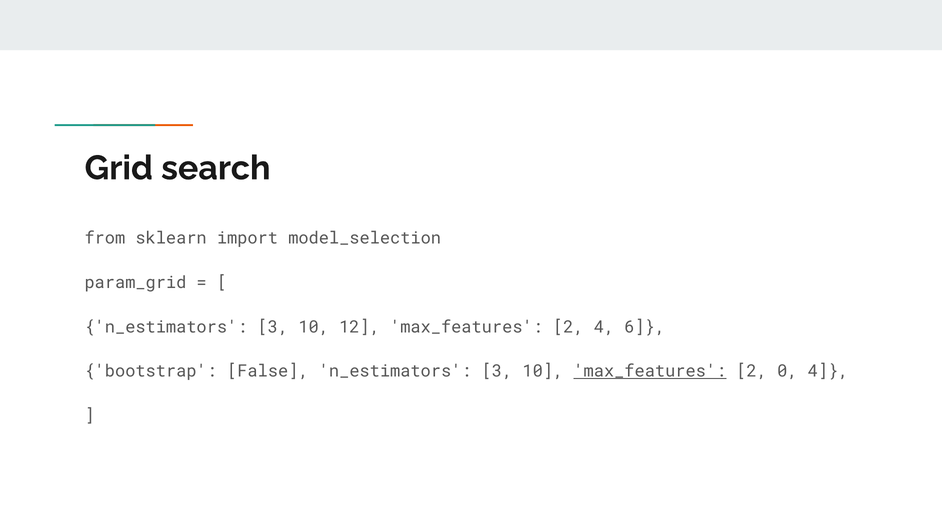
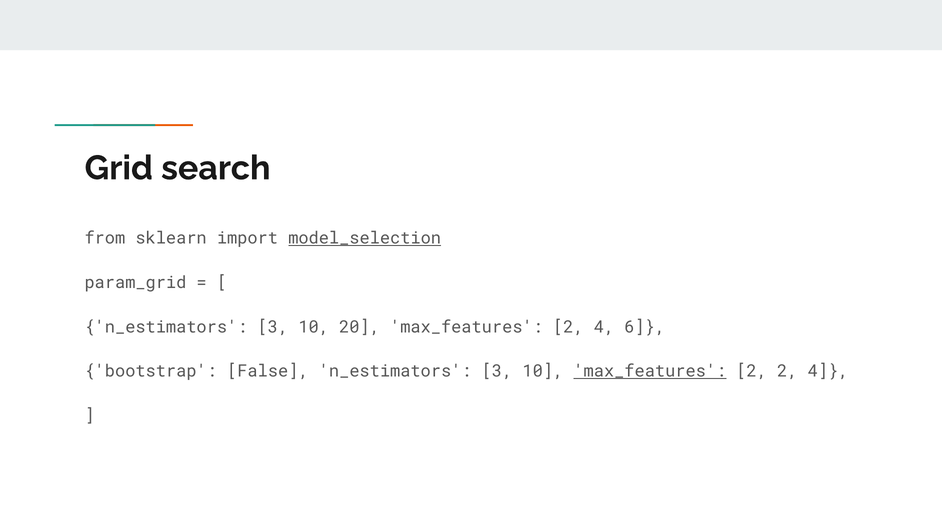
model_selection underline: none -> present (365, 238)
12: 12 -> 20 (360, 327)
2 0: 0 -> 2 (787, 371)
